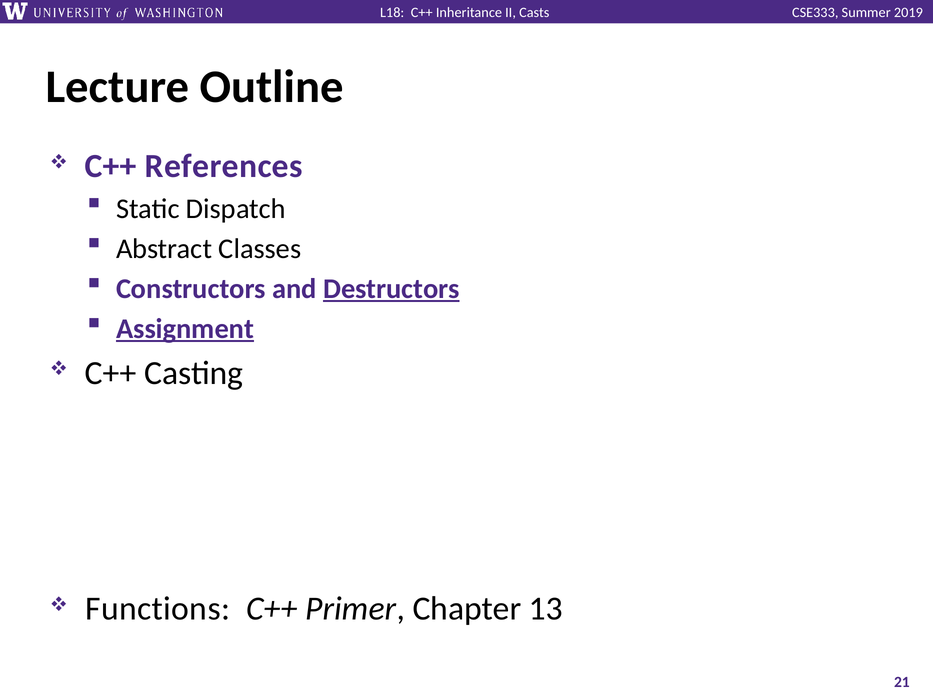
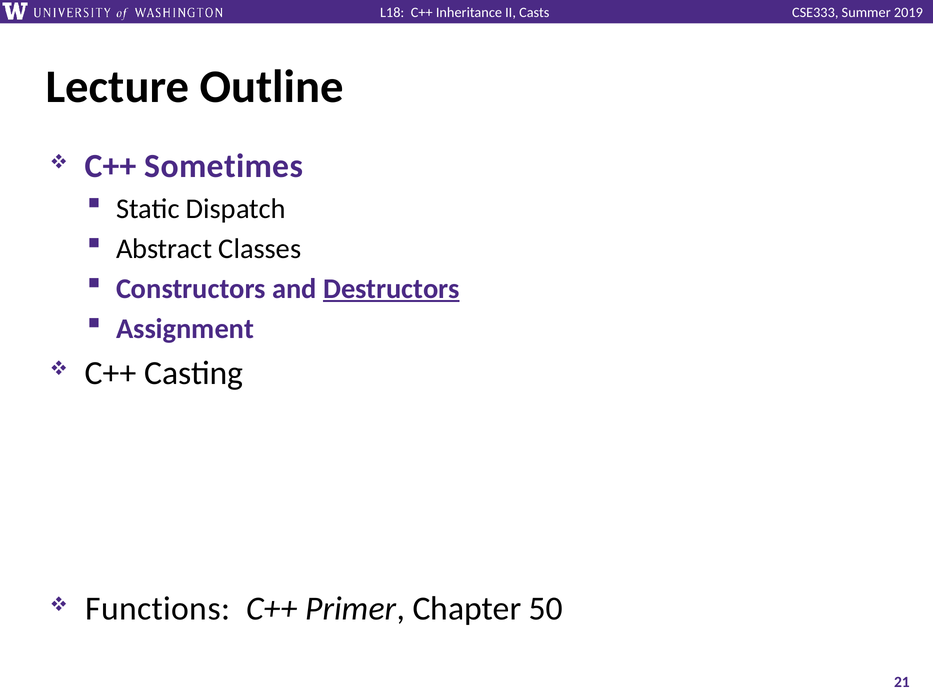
References: References -> Sometimes (224, 166)
Assignment underline: present -> none (185, 329)
13: 13 -> 50 (546, 609)
